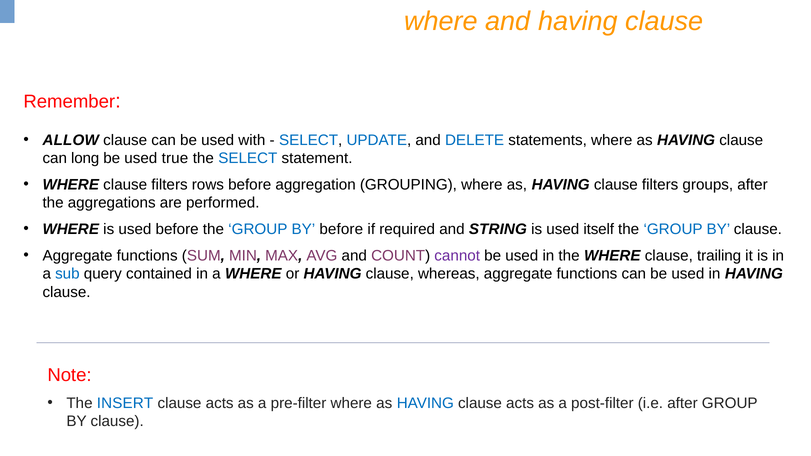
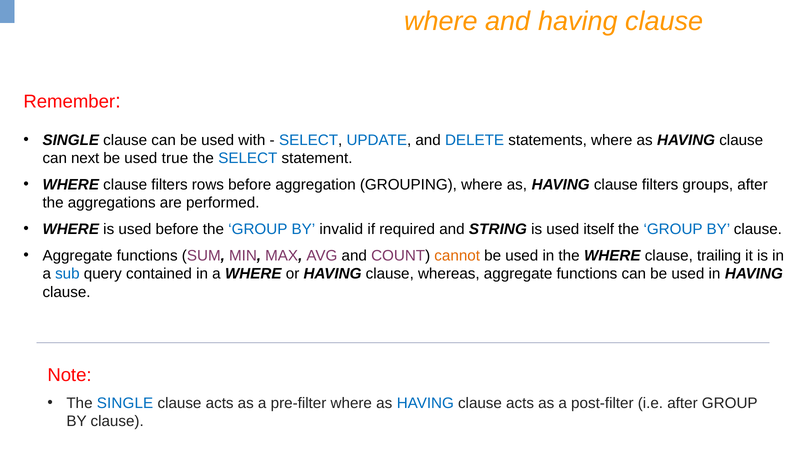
ALLOW: ALLOW -> SINGLE (71, 140)
long: long -> next (85, 158)
BY before: before -> invalid (341, 229)
cannot colour: purple -> orange (457, 256)
The INSERT: INSERT -> SINGLE (125, 403)
